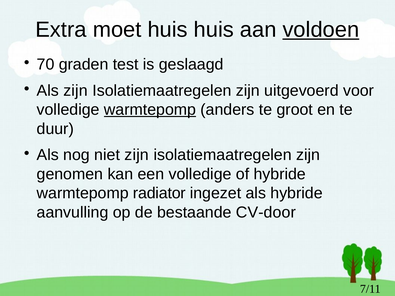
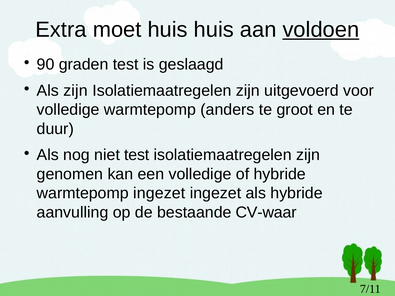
70: 70 -> 90 (46, 64)
warmtepomp underline: present -> none (150, 110)
niet zijn: zijn -> test (137, 155)
warmtepomp radiator: radiator -> ingezet (159, 193)
CV-door: CV-door -> CV-waar (266, 212)
